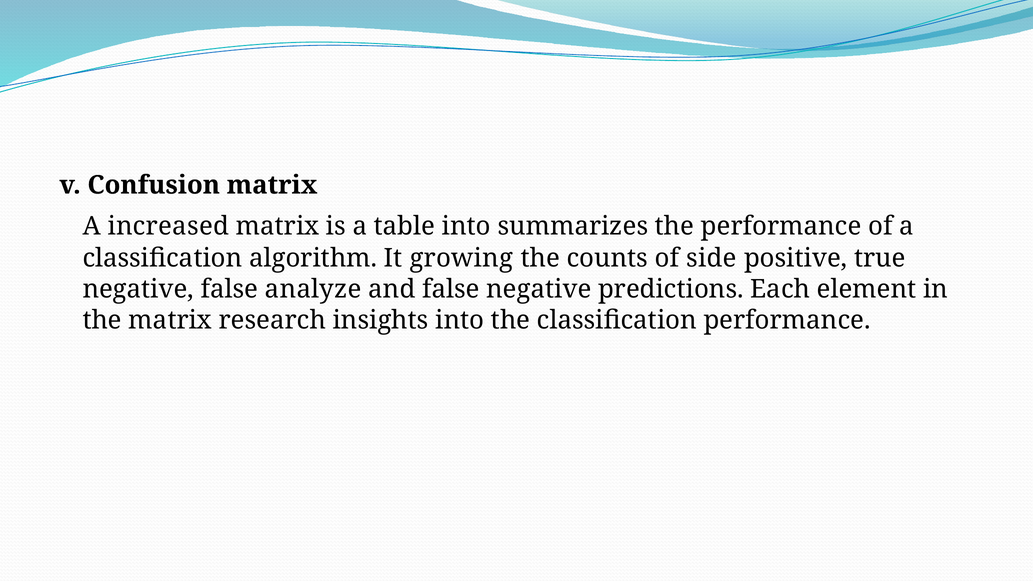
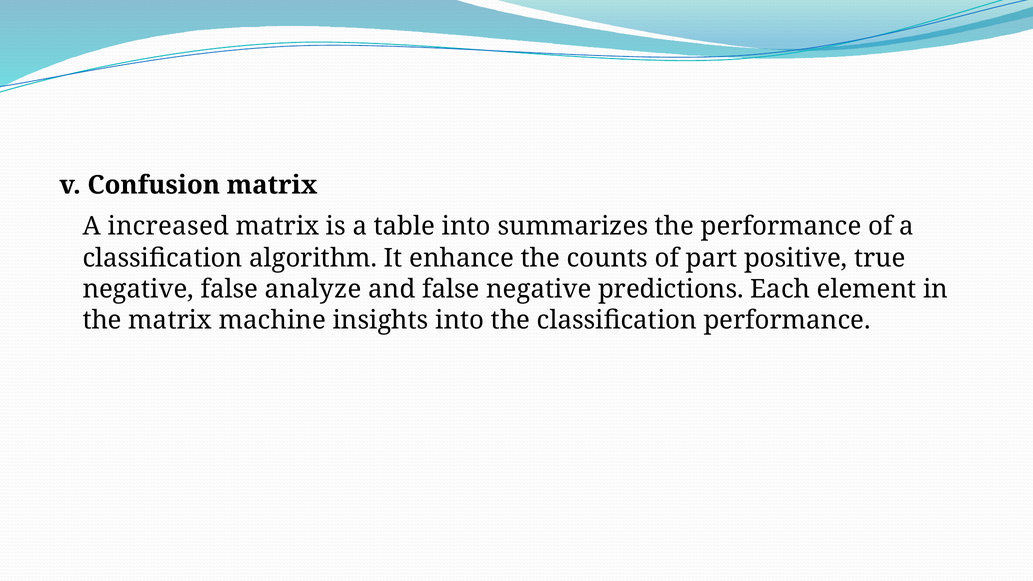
growing: growing -> enhance (462, 258)
side: side -> part (712, 258)
research: research -> machine (272, 320)
